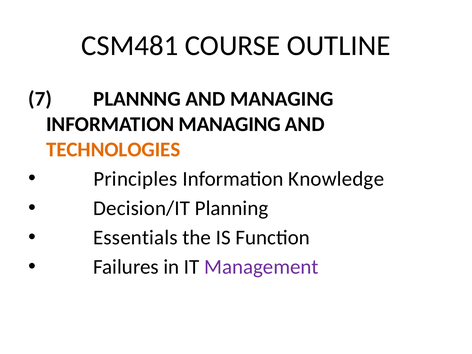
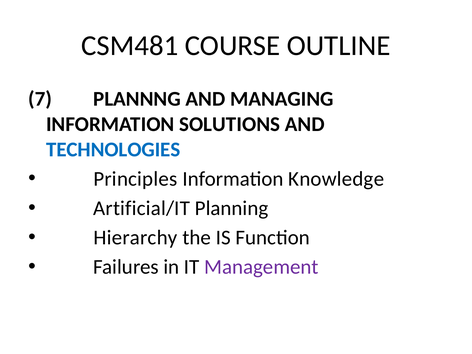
INFORMATION MANAGING: MANAGING -> SOLUTIONS (230, 124)
TECHNOLOGIES colour: orange -> blue (113, 149)
Decision/IT: Decision/IT -> Artificial/IT (142, 208)
Essentials: Essentials -> Hierarchy (135, 238)
